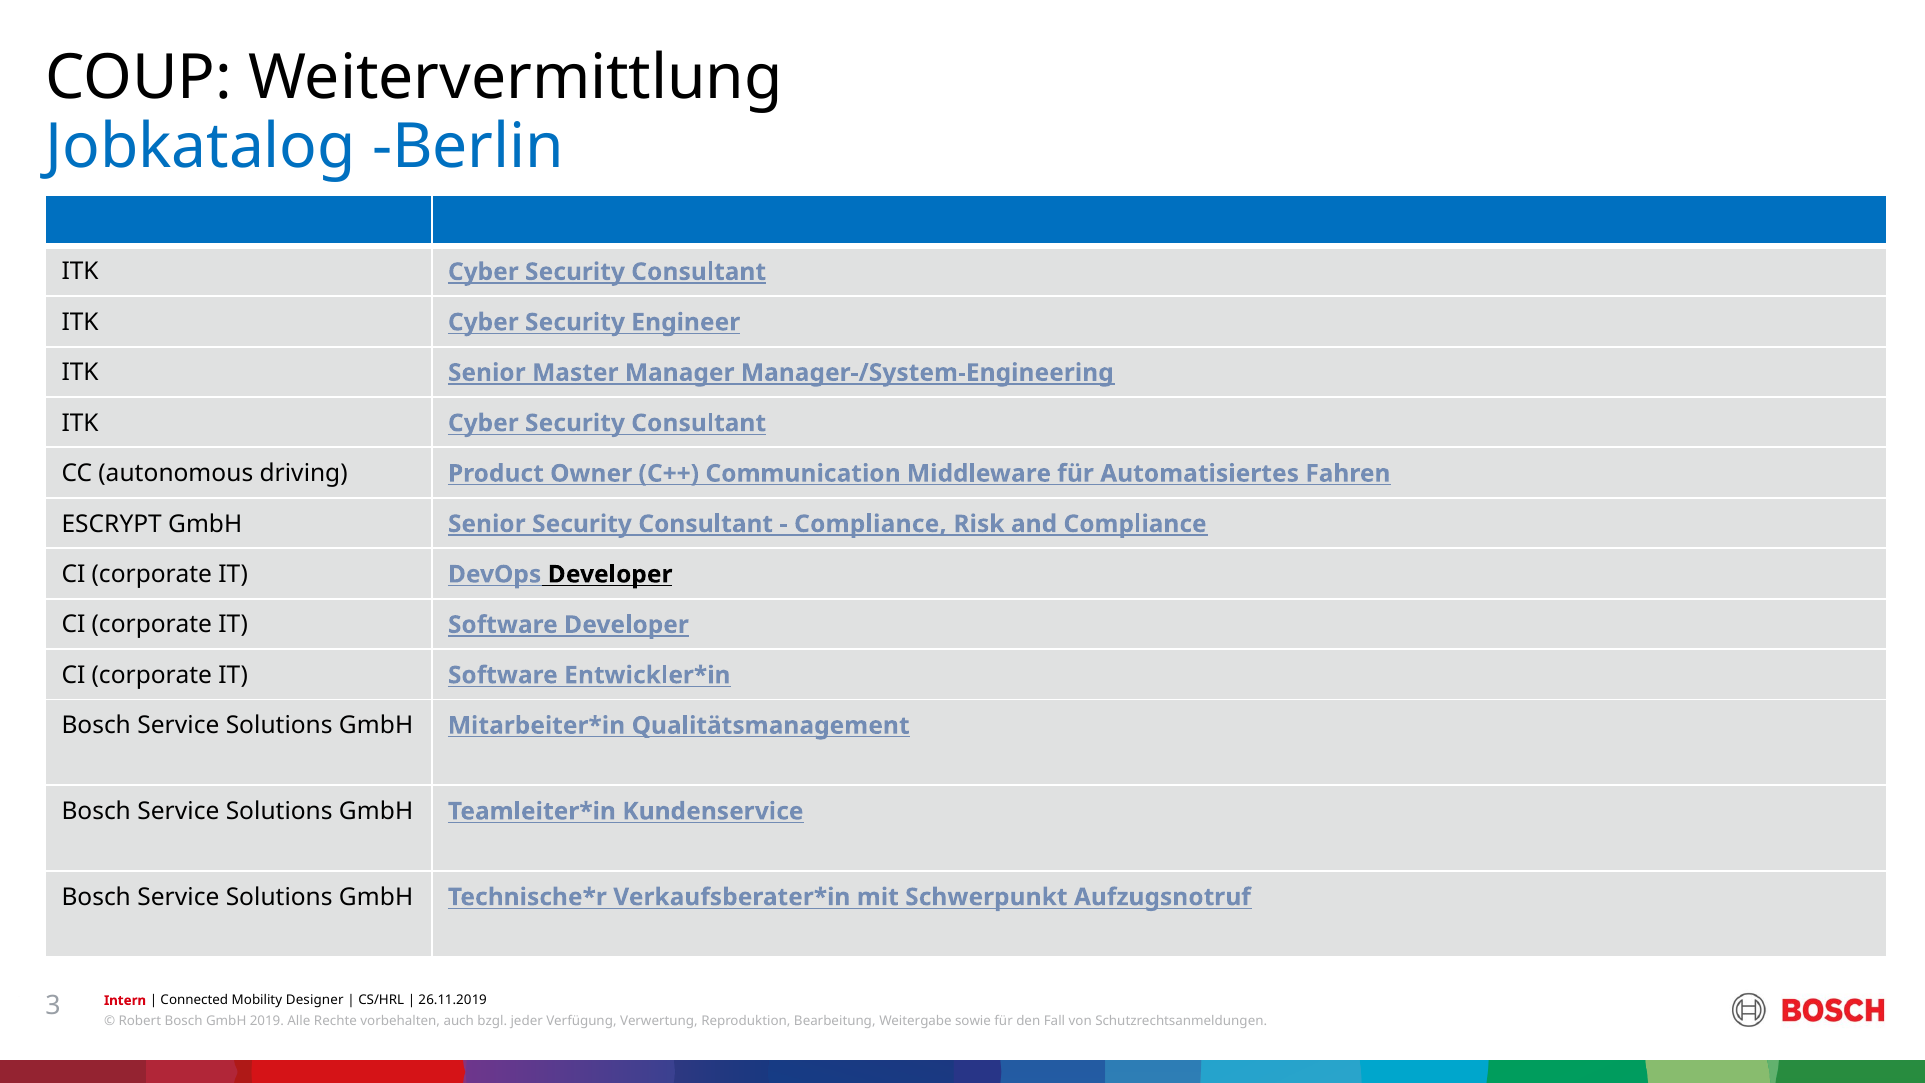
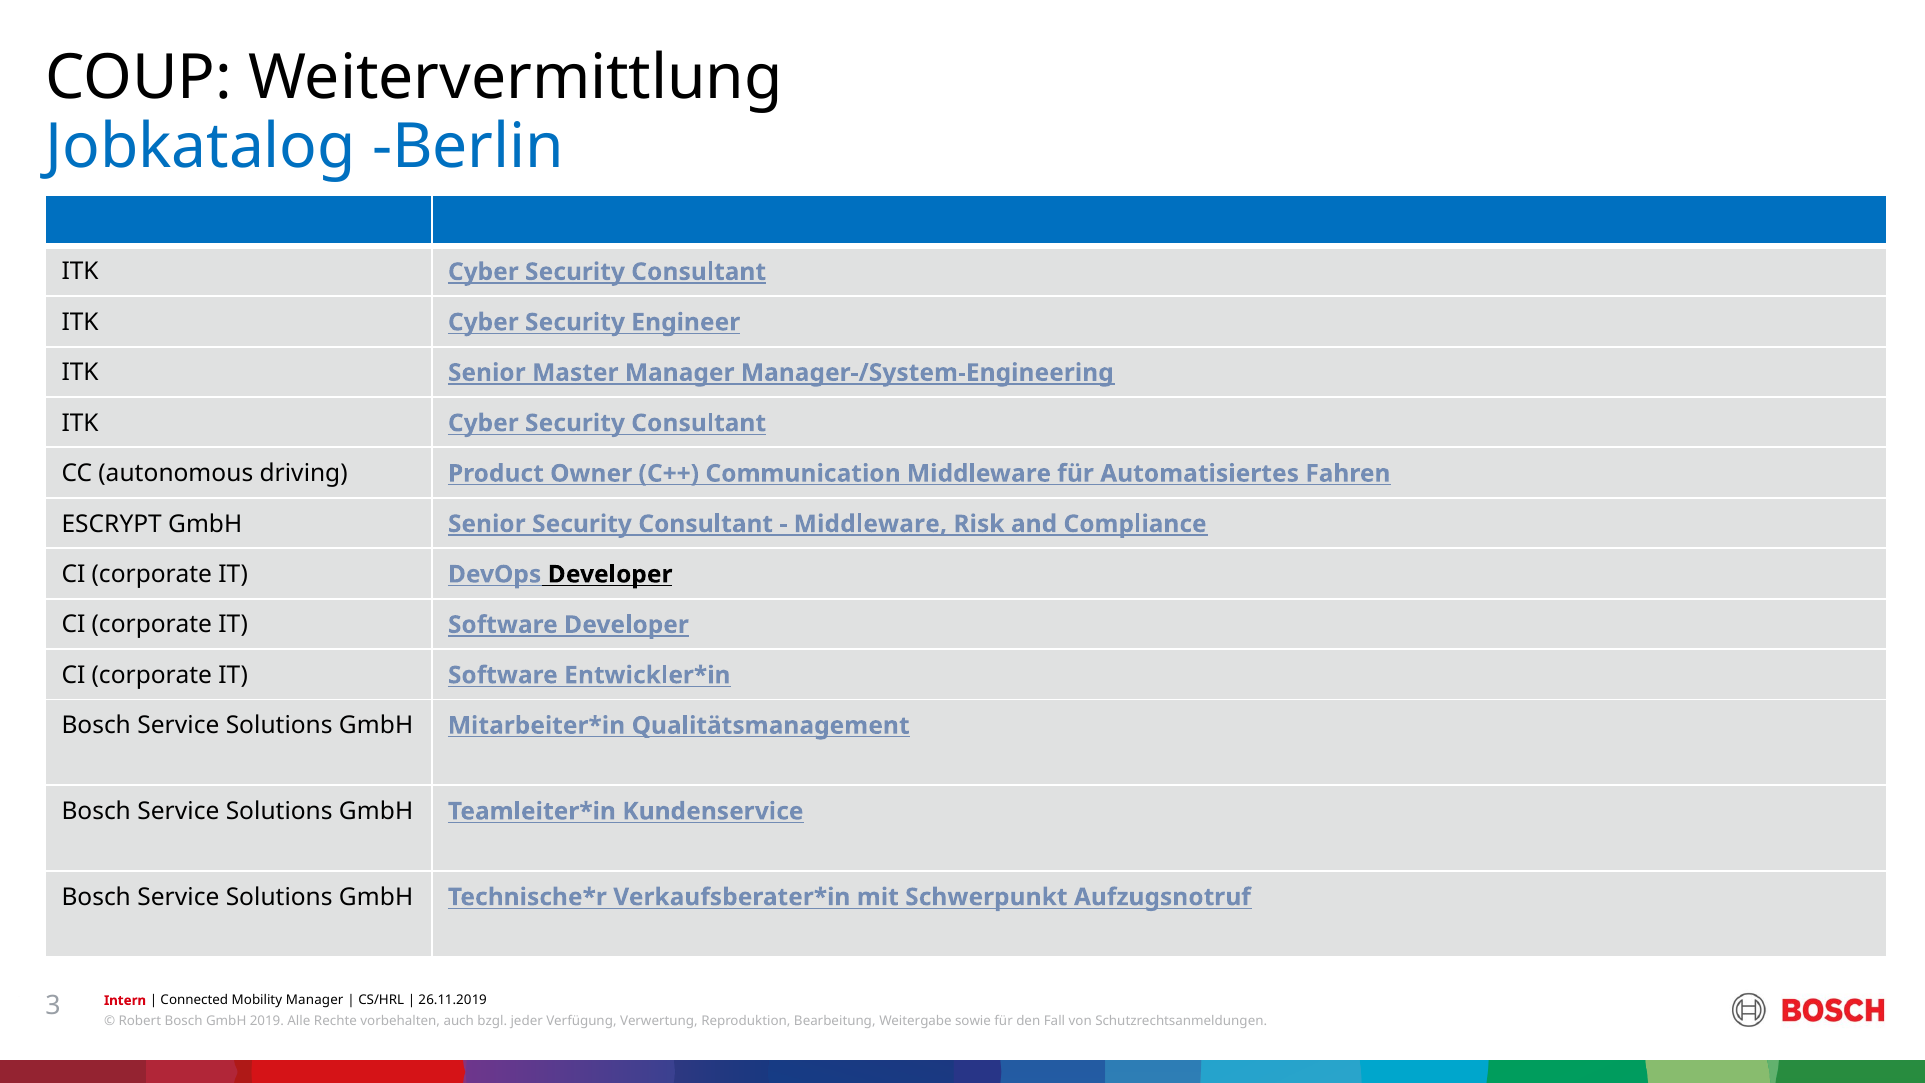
Compliance: Compliance -> Middleware (870, 524)
Designer: Designer -> Manager (315, 1000)
